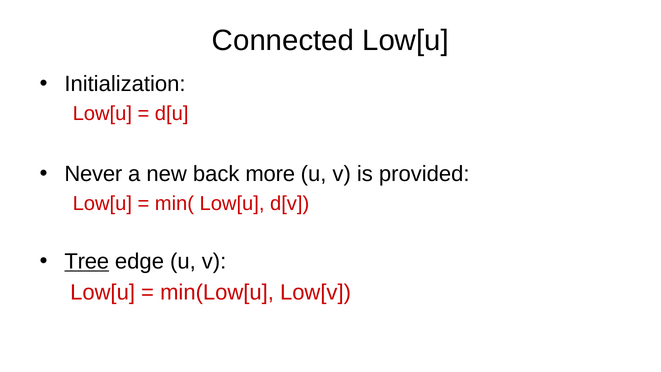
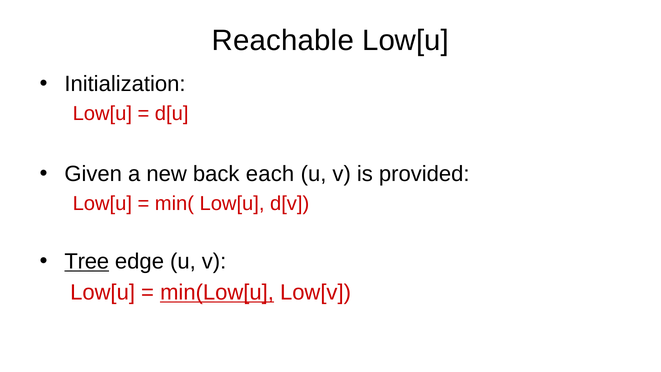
Connected: Connected -> Reachable (283, 40)
Never: Never -> Given (93, 174)
more: more -> each (270, 174)
min(Low[u underline: none -> present (217, 292)
